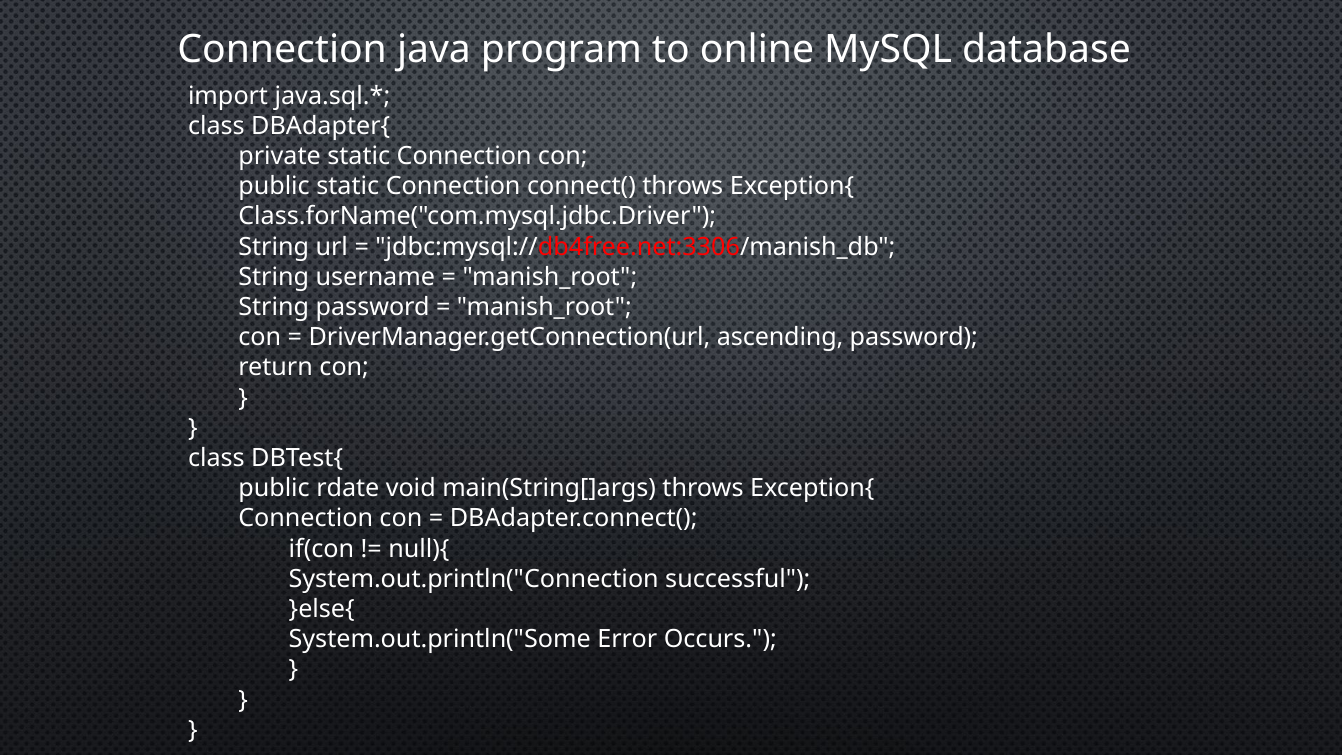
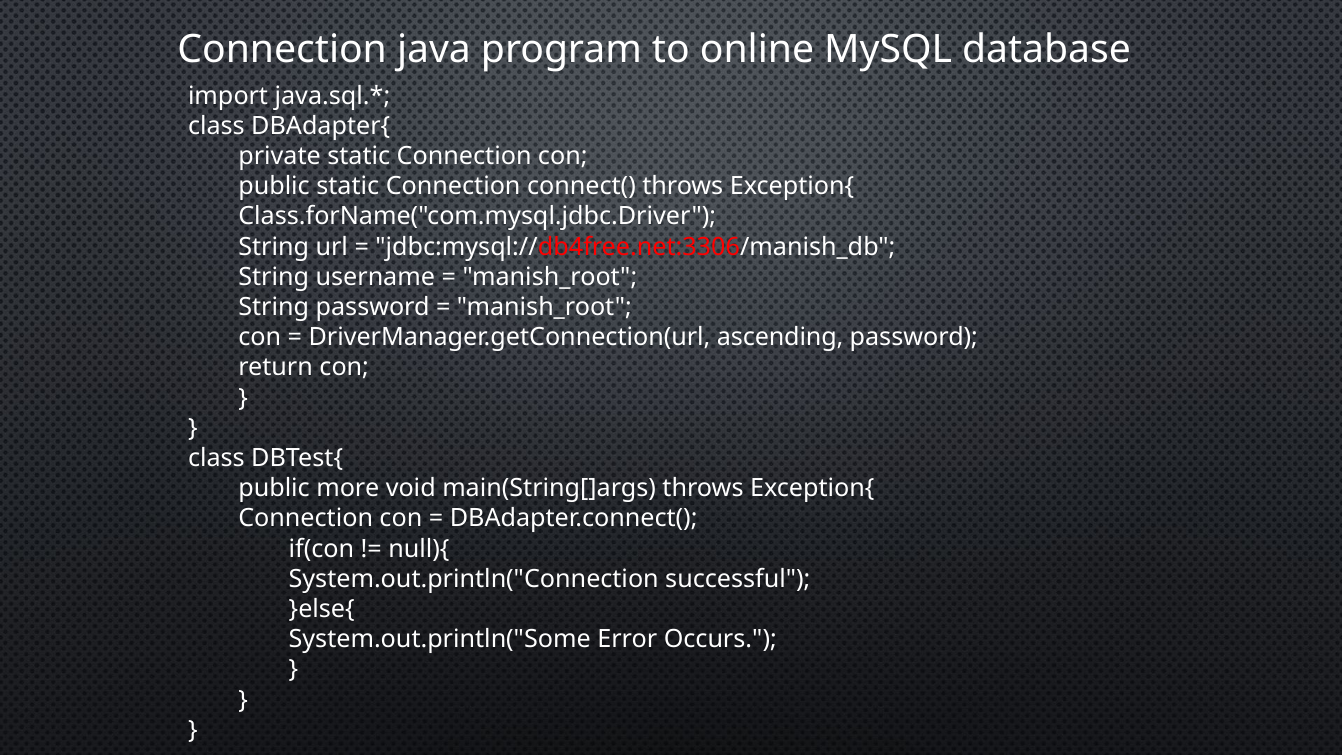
rdate: rdate -> more (348, 488)
